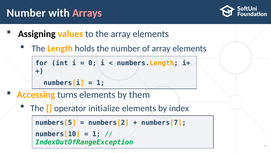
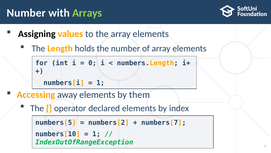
Arrays colour: pink -> light green (87, 13)
turns: turns -> away (67, 94)
initialize: initialize -> declared (104, 108)
